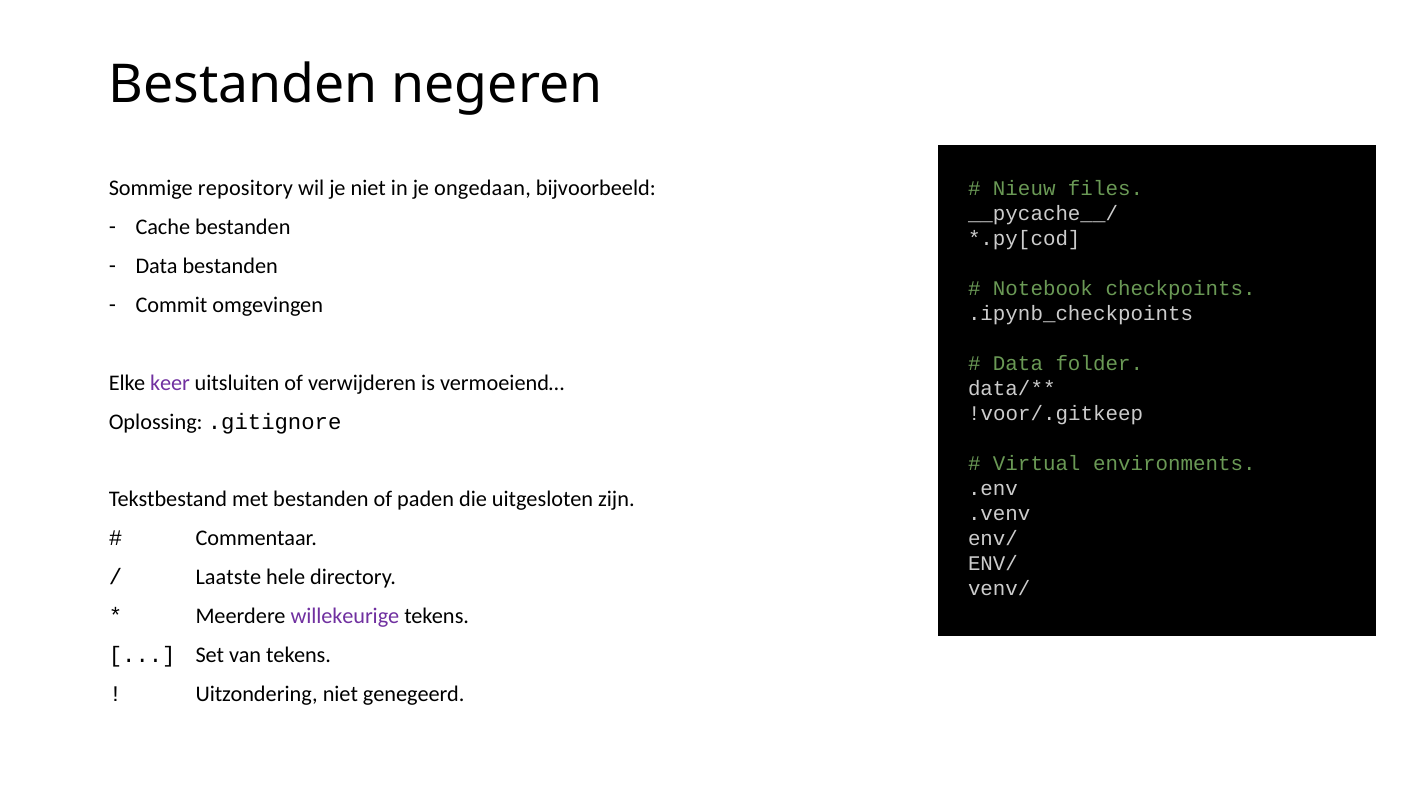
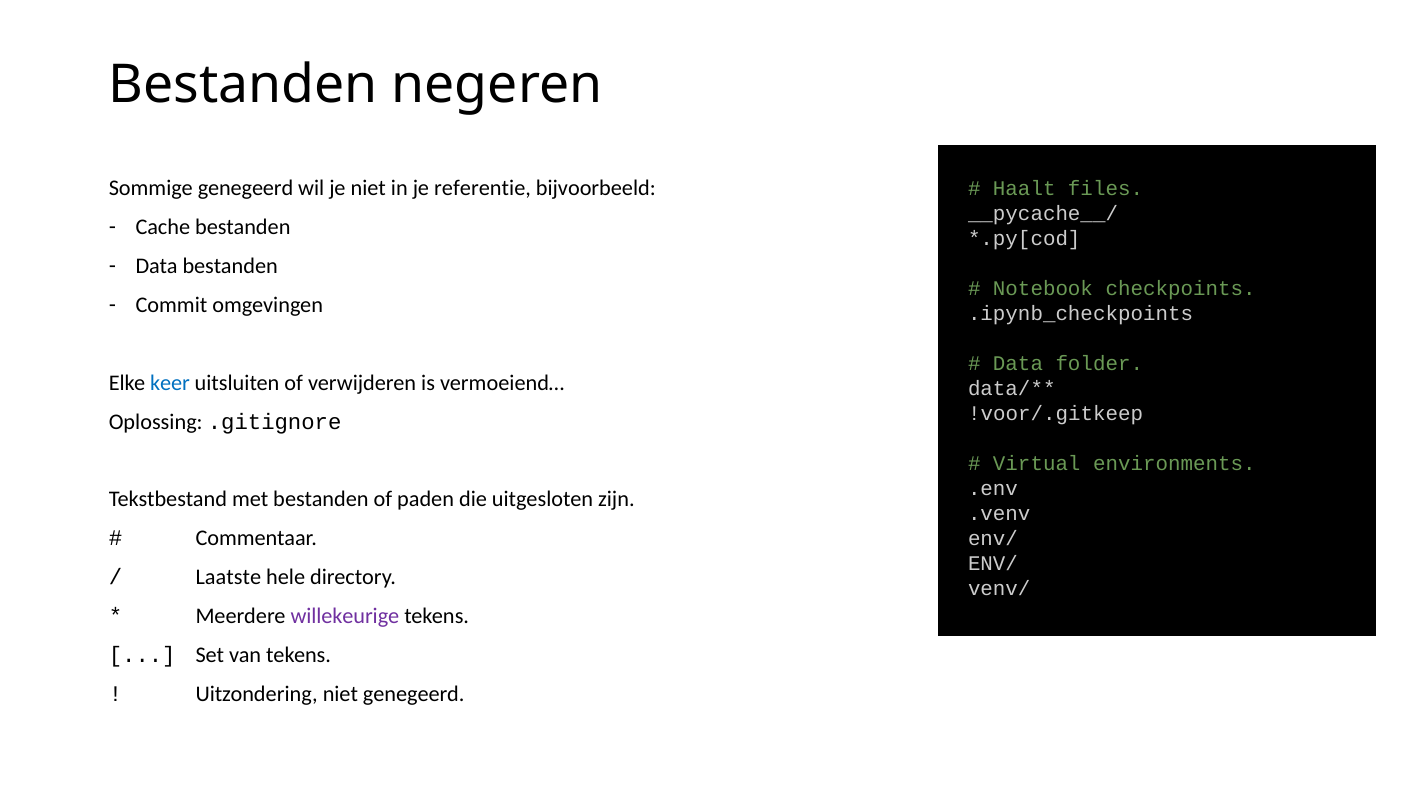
Sommige repository: repository -> genegeerd (246, 188)
ongedaan: ongedaan -> referentie (483, 188)
Nieuw: Nieuw -> Haalt (1024, 189)
keer colour: purple -> blue (170, 383)
